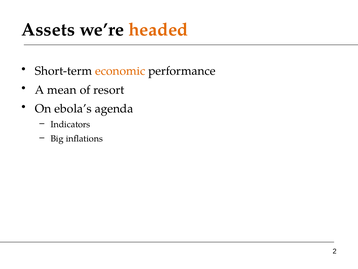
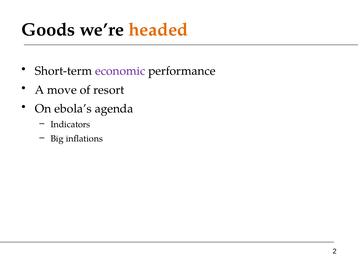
Assets: Assets -> Goods (48, 30)
economic colour: orange -> purple (120, 71)
mean: mean -> move (62, 90)
